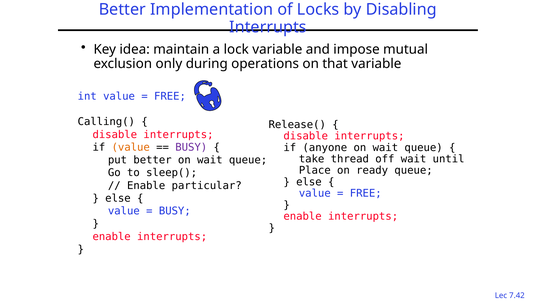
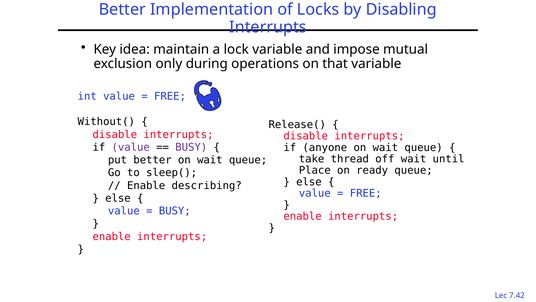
Calling(: Calling( -> Without( (106, 122)
value colour: orange -> purple (131, 147)
particular: particular -> describing (207, 185)
